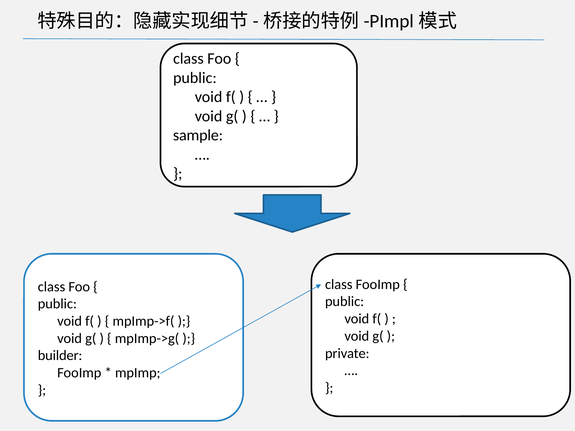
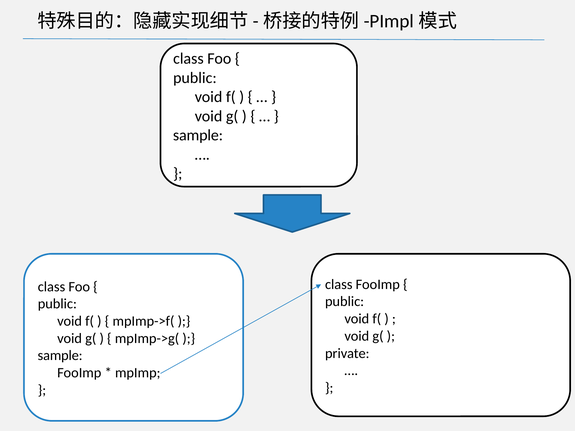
builder: builder -> sample (60, 356)
